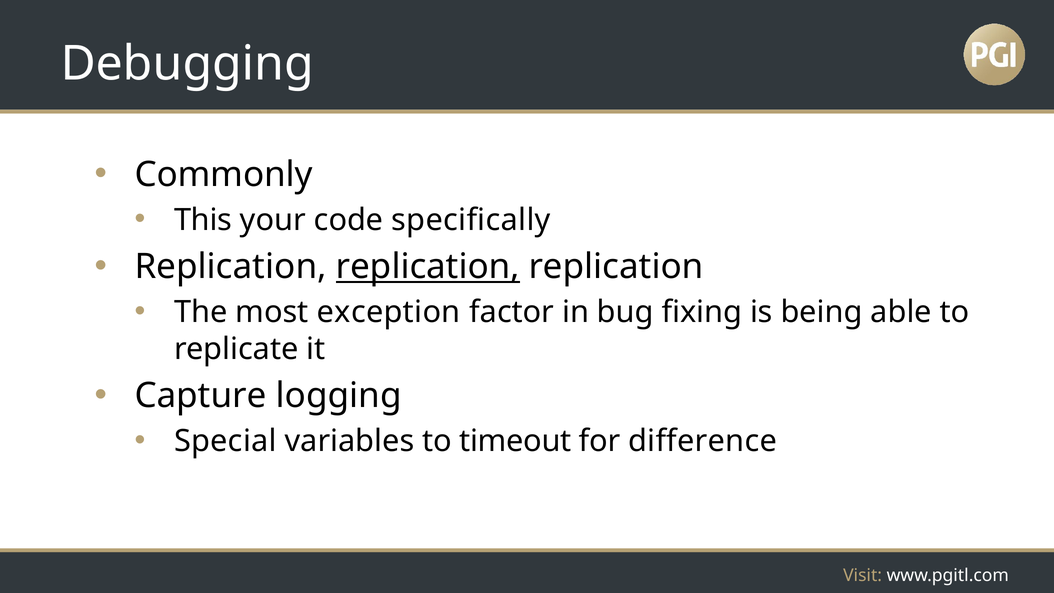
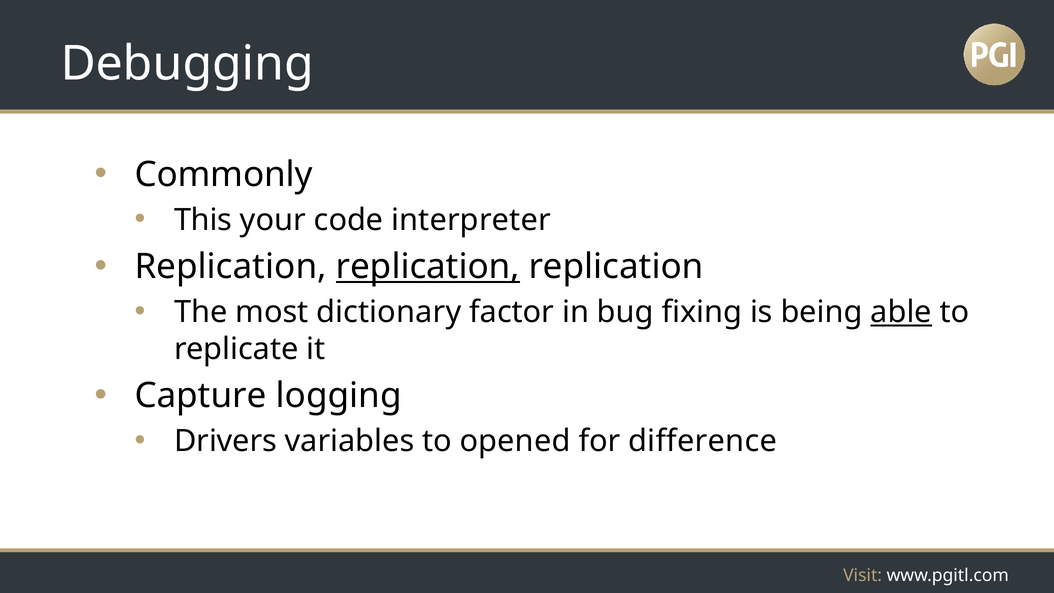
specifically: specifically -> interpreter (471, 220)
exception: exception -> dictionary (389, 312)
able underline: none -> present (901, 312)
Special: Special -> Drivers (226, 441)
timeout: timeout -> opened (515, 441)
